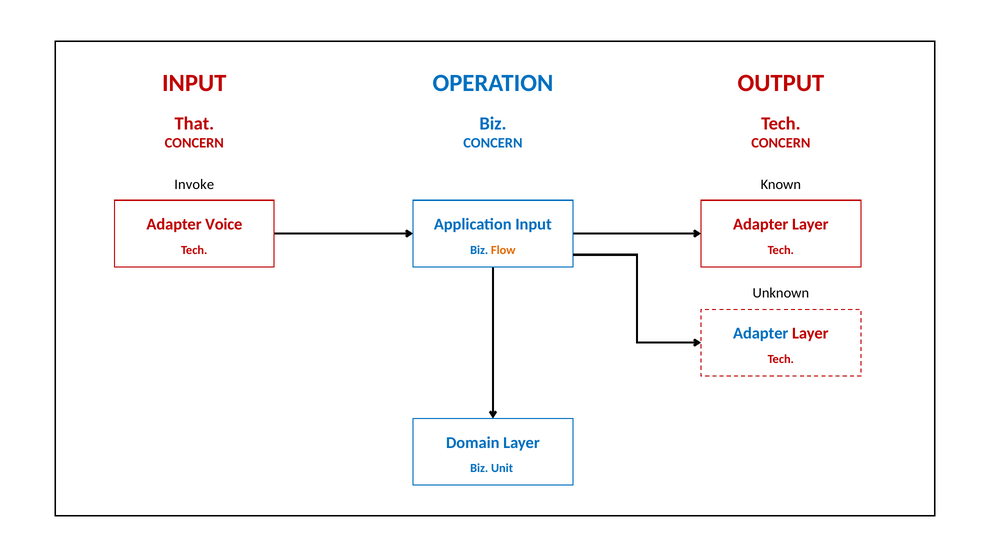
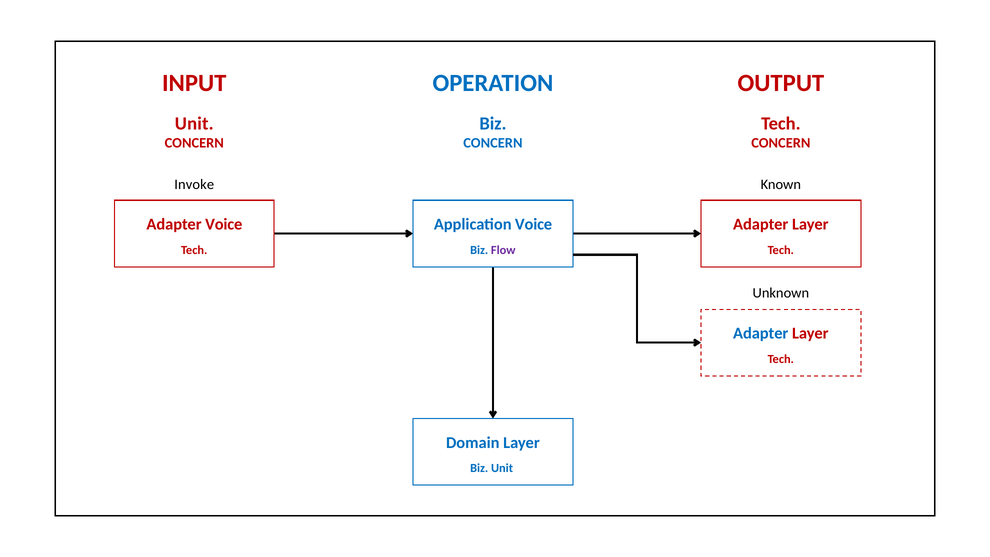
That: That -> Unit (194, 124)
Application Input: Input -> Voice (534, 224)
Flow colour: orange -> purple (503, 250)
